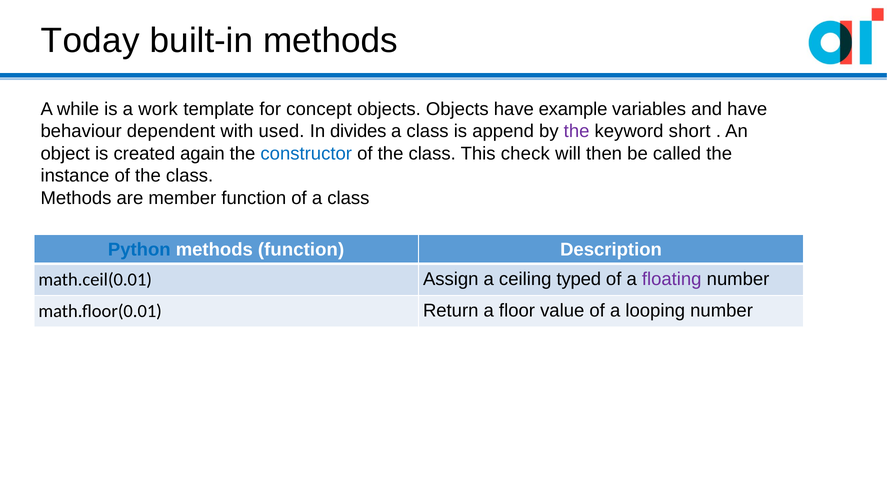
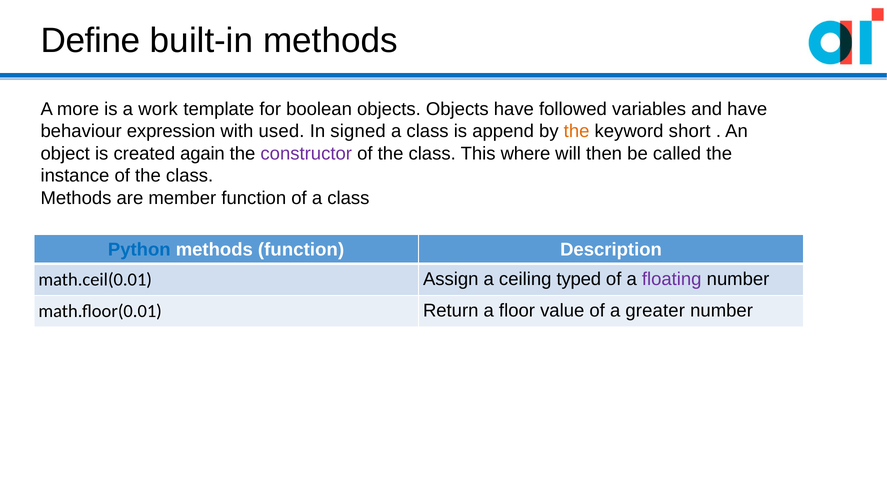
Today: Today -> Define (91, 41)
while: while -> more (78, 109)
concept: concept -> boolean (319, 109)
example: example -> followed (573, 109)
dependent: dependent -> expression (171, 131)
divides: divides -> signed (358, 131)
the colour: purple -> orange (577, 131)
constructor colour: blue -> purple (306, 154)
check: check -> where (525, 154)
looping: looping -> greater (655, 310)
